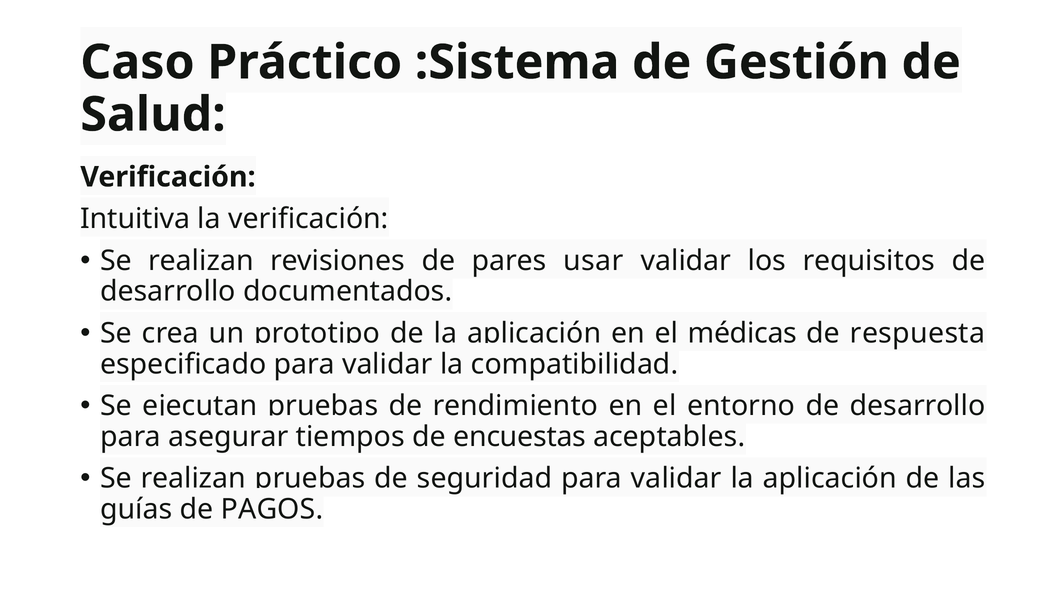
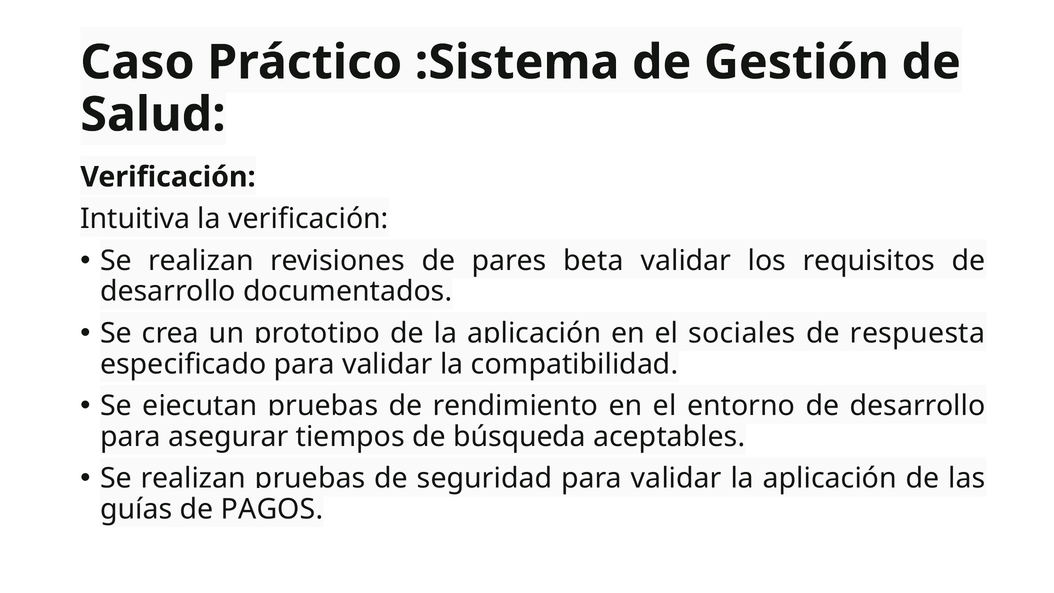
usar: usar -> beta (593, 261)
médicas: médicas -> sociales (742, 333)
encuestas: encuestas -> búsqueda (520, 437)
